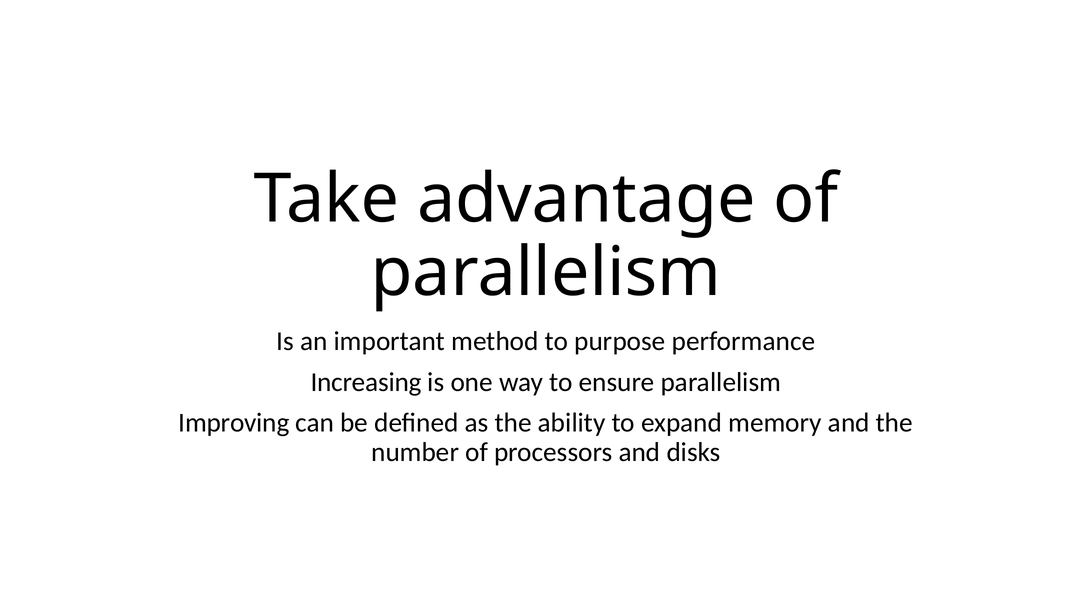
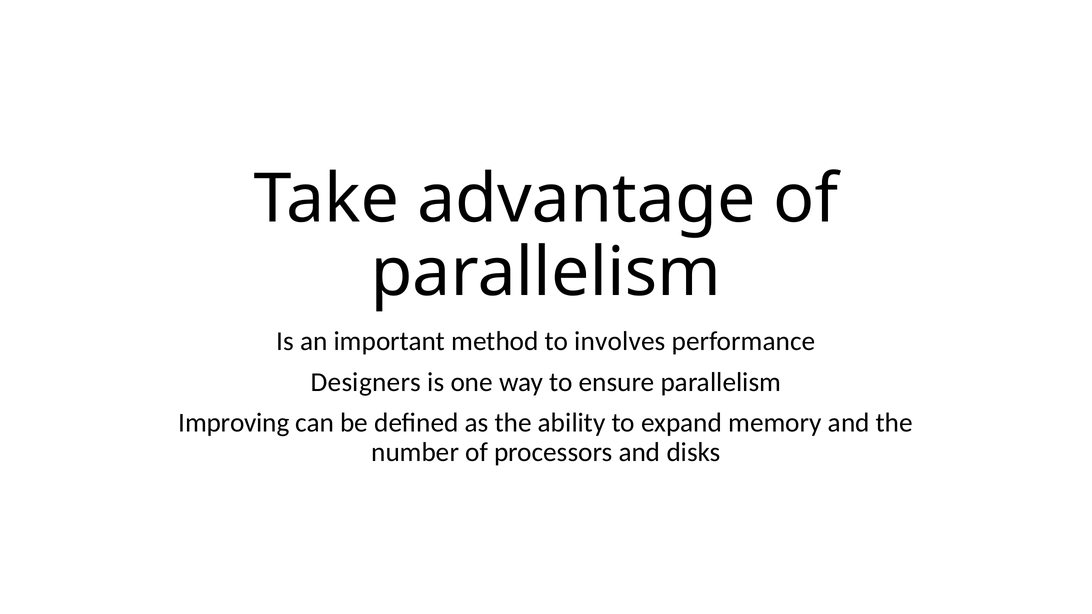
purpose: purpose -> involves (620, 341)
Increasing: Increasing -> Designers (366, 382)
